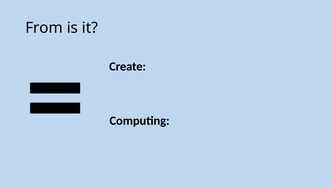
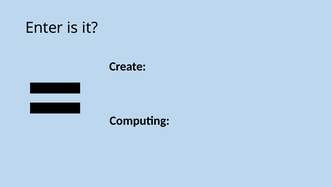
From: From -> Enter (44, 28)
